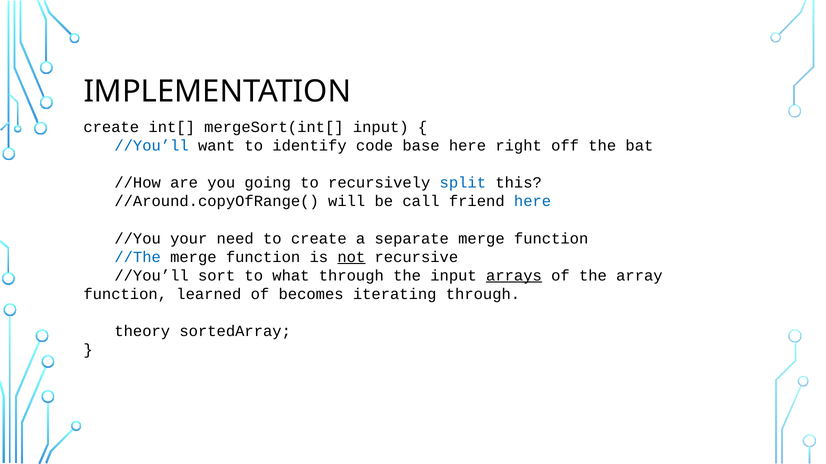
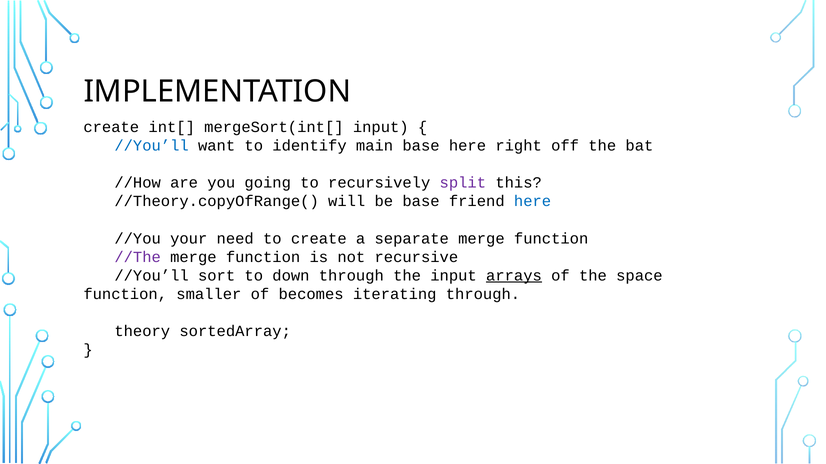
code: code -> main (375, 146)
split colour: blue -> purple (463, 183)
//Around.copyOfRange(: //Around.copyOfRange( -> //Theory.copyOfRange( (217, 202)
be call: call -> base (421, 202)
//The colour: blue -> purple (138, 257)
not underline: present -> none (351, 257)
what: what -> down (291, 276)
array: array -> space (639, 276)
learned: learned -> smaller (209, 294)
